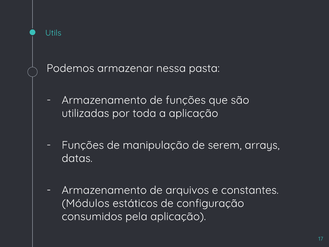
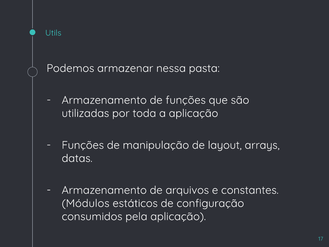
serem: serem -> layout (225, 145)
